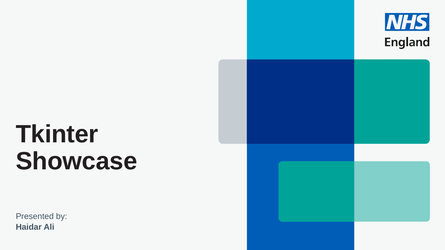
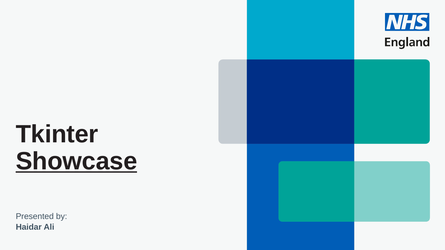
Showcase underline: none -> present (77, 161)
